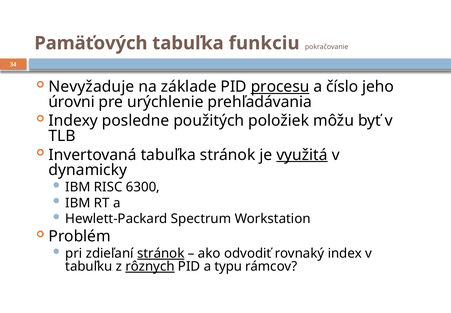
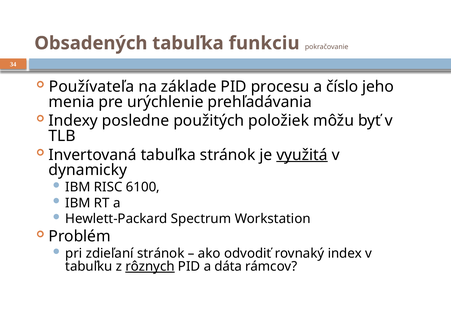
Pamäťových: Pamäťových -> Obsadených (91, 43)
Nevyžaduje: Nevyžaduje -> Používateľa (91, 86)
procesu underline: present -> none (280, 86)
úrovni: úrovni -> menia (72, 102)
6300: 6300 -> 6100 (143, 187)
stránok underline: present -> none (161, 253)
typu: typu -> dáta (228, 266)
